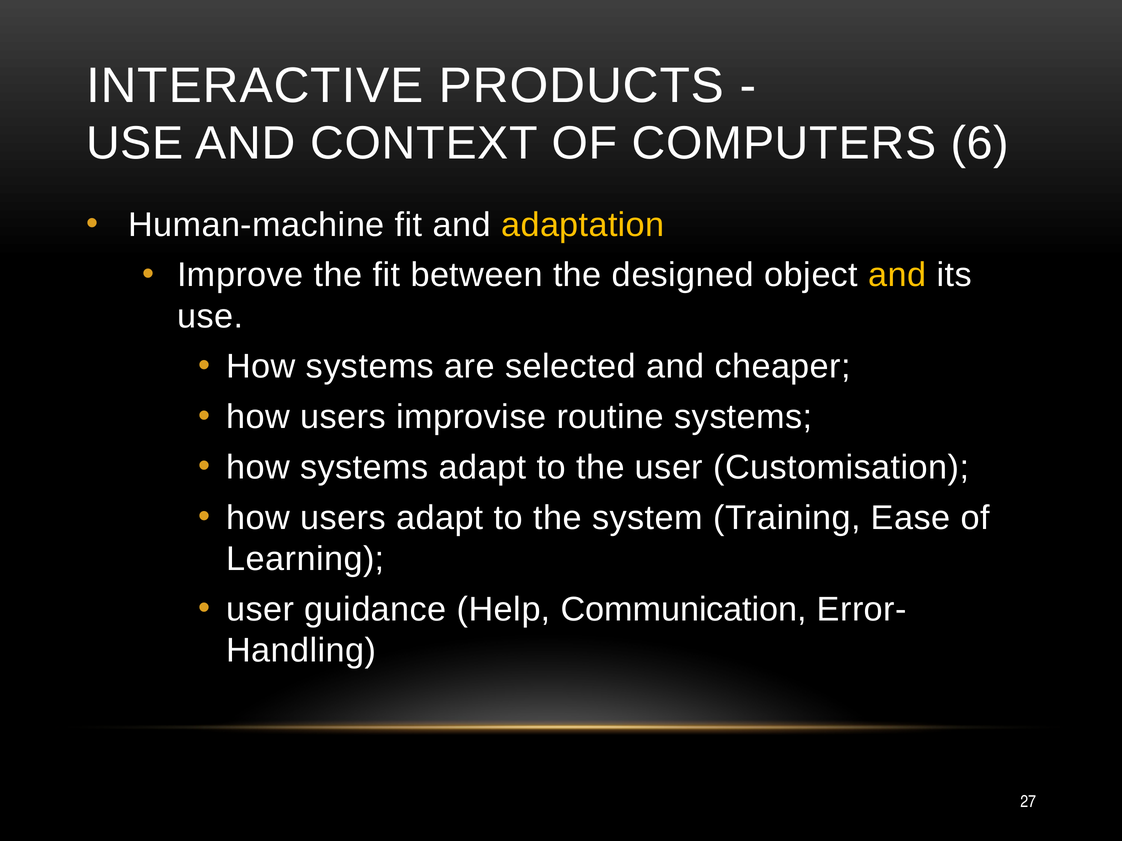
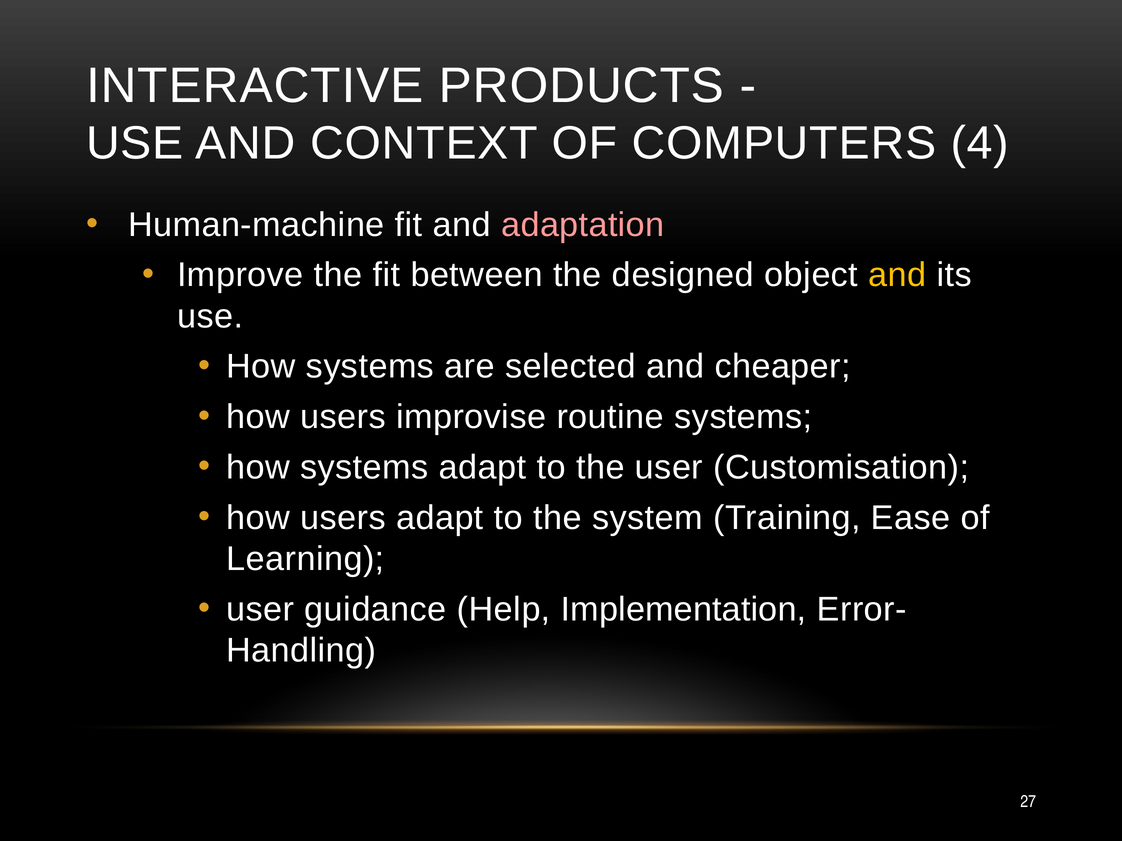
6: 6 -> 4 (980, 144)
adaptation colour: yellow -> pink (583, 225)
Communication: Communication -> Implementation (684, 610)
